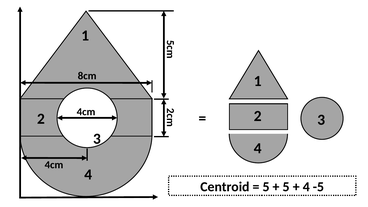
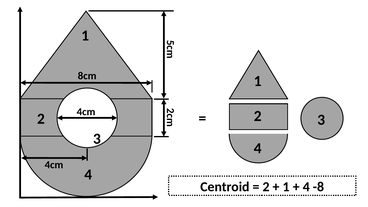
5: 5 -> 2 (266, 187)
5: 5 -> 1 (286, 187)
-5: -5 -> -8 (318, 187)
